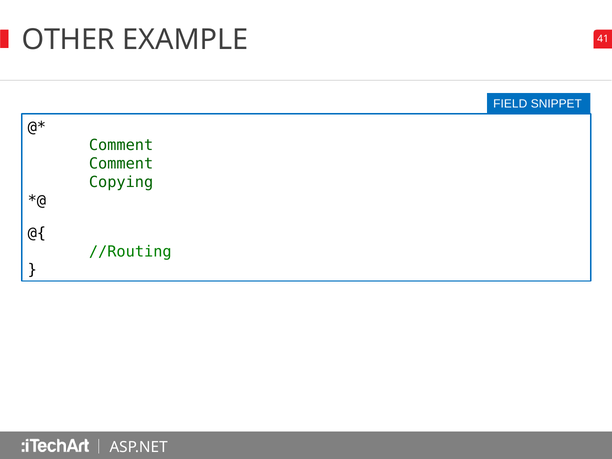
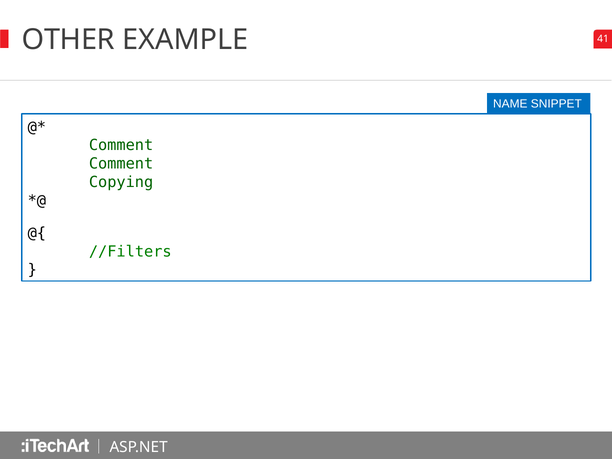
FIELD: FIELD -> NAME (510, 104)
//Routing: //Routing -> //Filters (130, 252)
